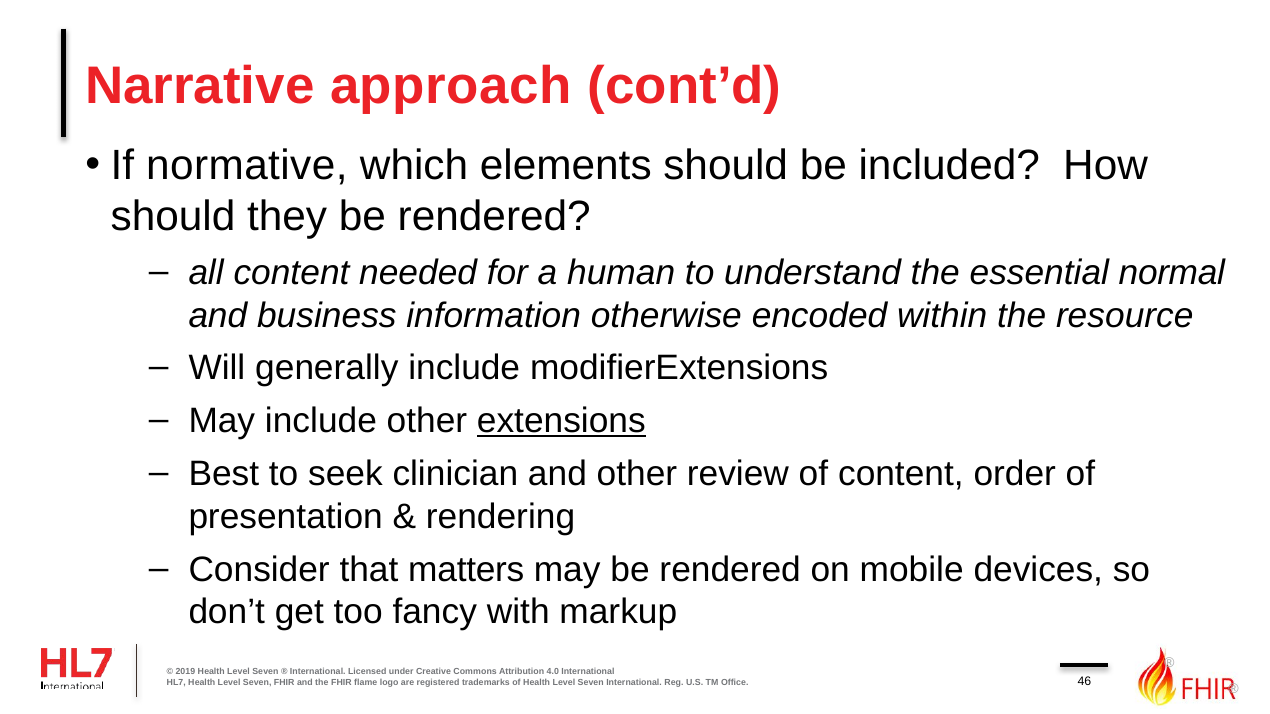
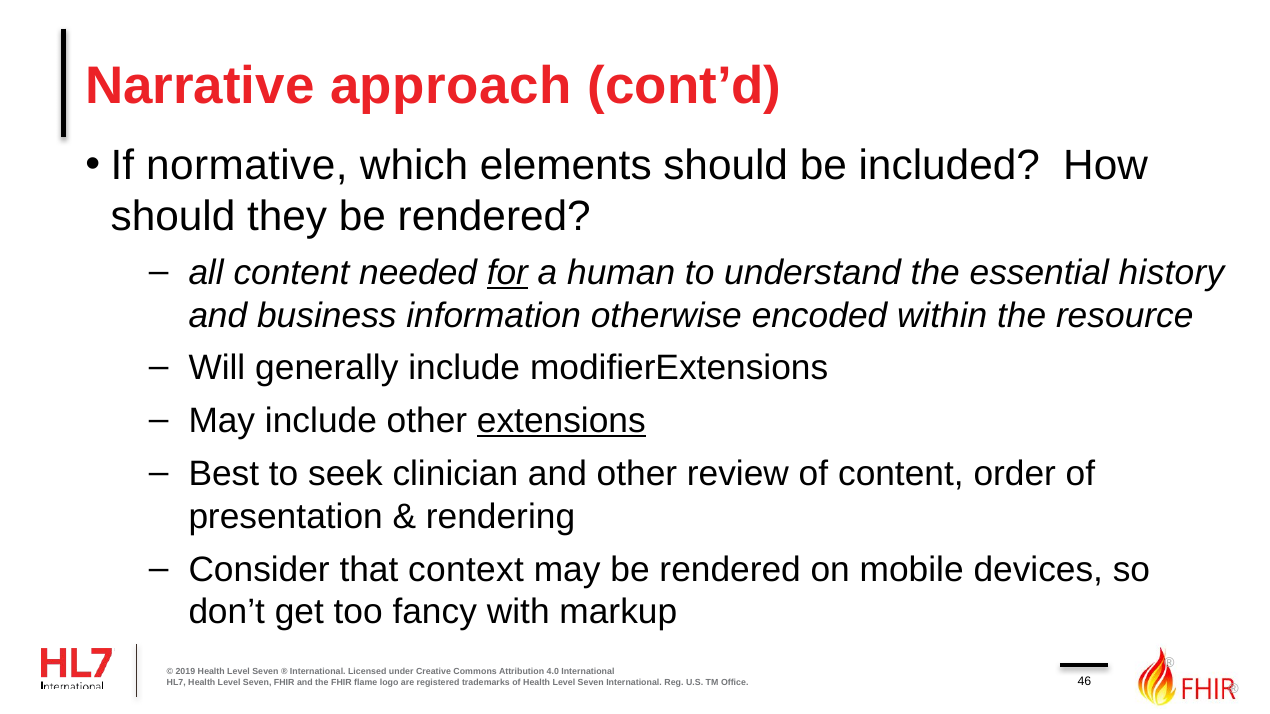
for underline: none -> present (507, 273)
normal: normal -> history (1172, 273)
matters: matters -> context (466, 570)
